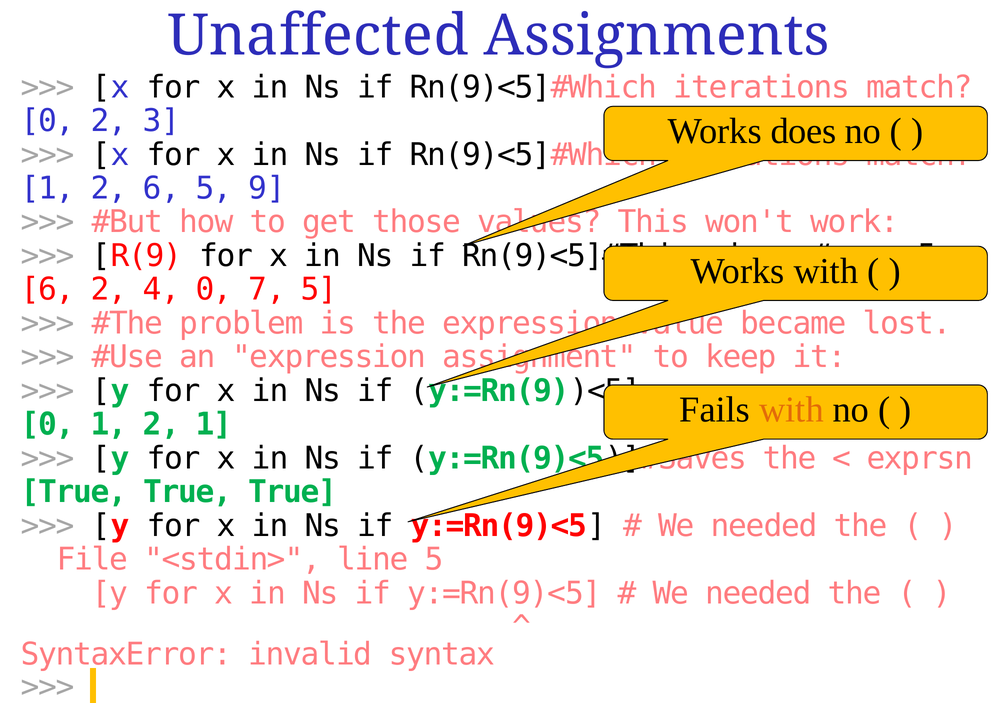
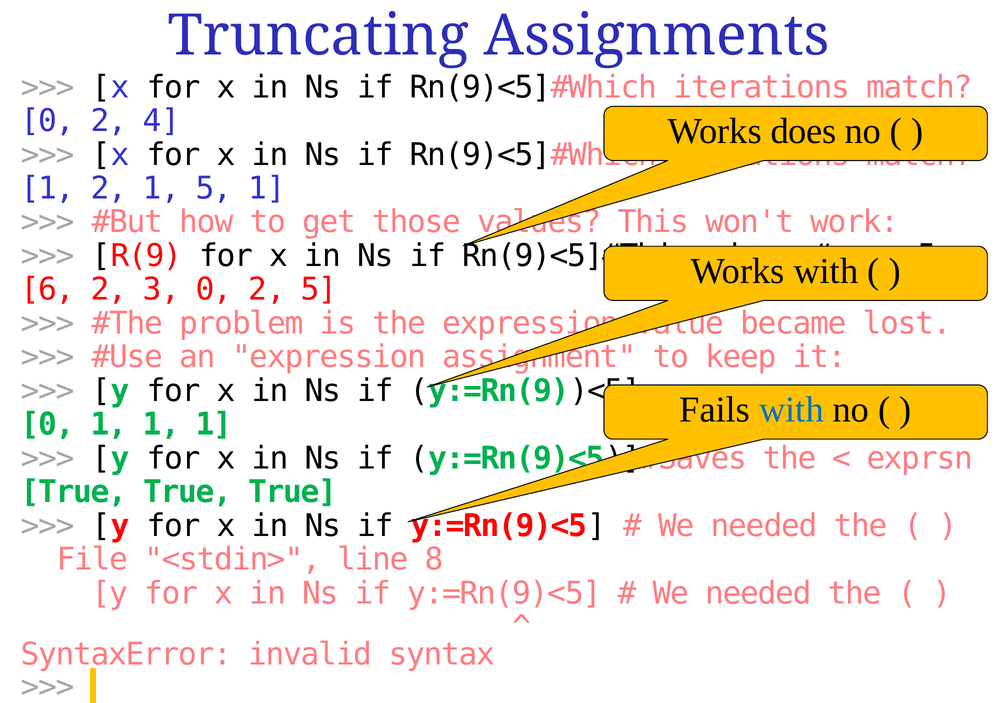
Unaffected: Unaffected -> Truncating (318, 36)
3: 3 -> 4 (162, 121)
2 6: 6 -> 1 (162, 188)
5 9: 9 -> 1 (267, 188)
4: 4 -> 3 (162, 290)
7: 7 -> 2 (267, 290)
with colour: orange -> blue (791, 410)
0 1 2: 2 -> 1 (162, 424)
line 5: 5 -> 8 (434, 559)
